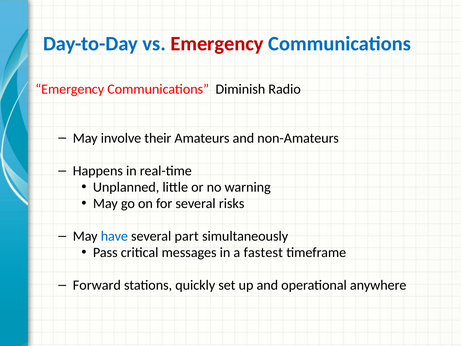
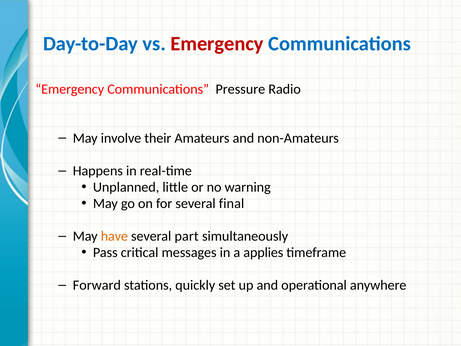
Diminish: Diminish -> Pressure (240, 89)
risks: risks -> final (232, 203)
have colour: blue -> orange (114, 236)
fastest: fastest -> applies (263, 252)
